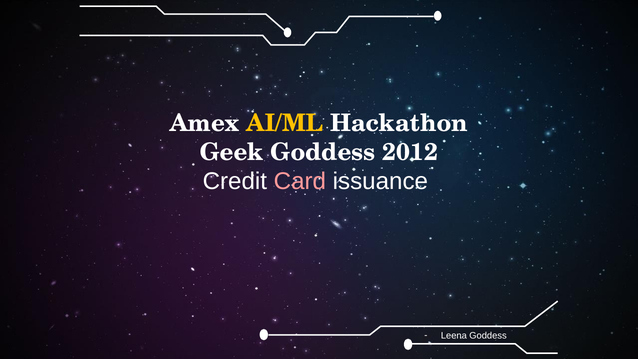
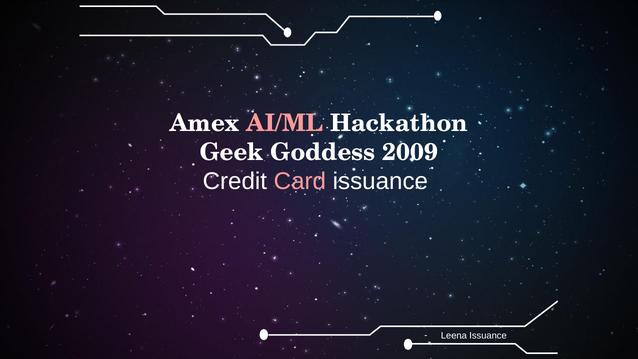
AI/ML colour: yellow -> pink (285, 123)
2012: 2012 -> 2009 (410, 152)
Leena Goddess: Goddess -> Issuance (488, 336)
